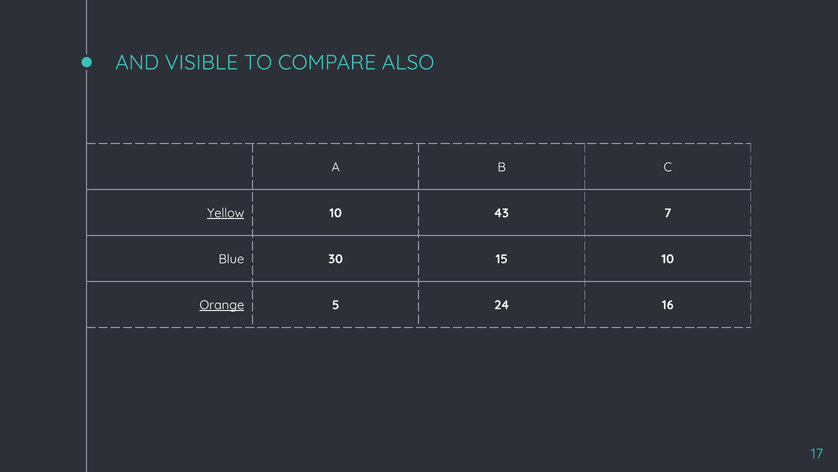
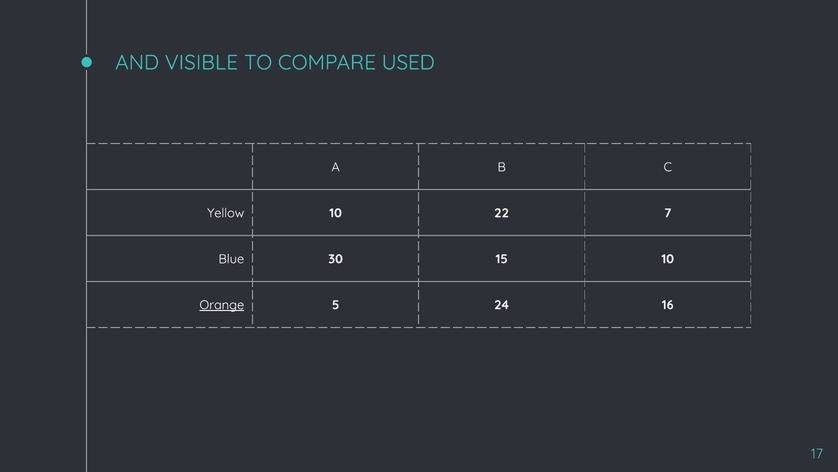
ALSO: ALSO -> USED (408, 62)
Yellow underline: present -> none (226, 213)
43: 43 -> 22 (502, 213)
